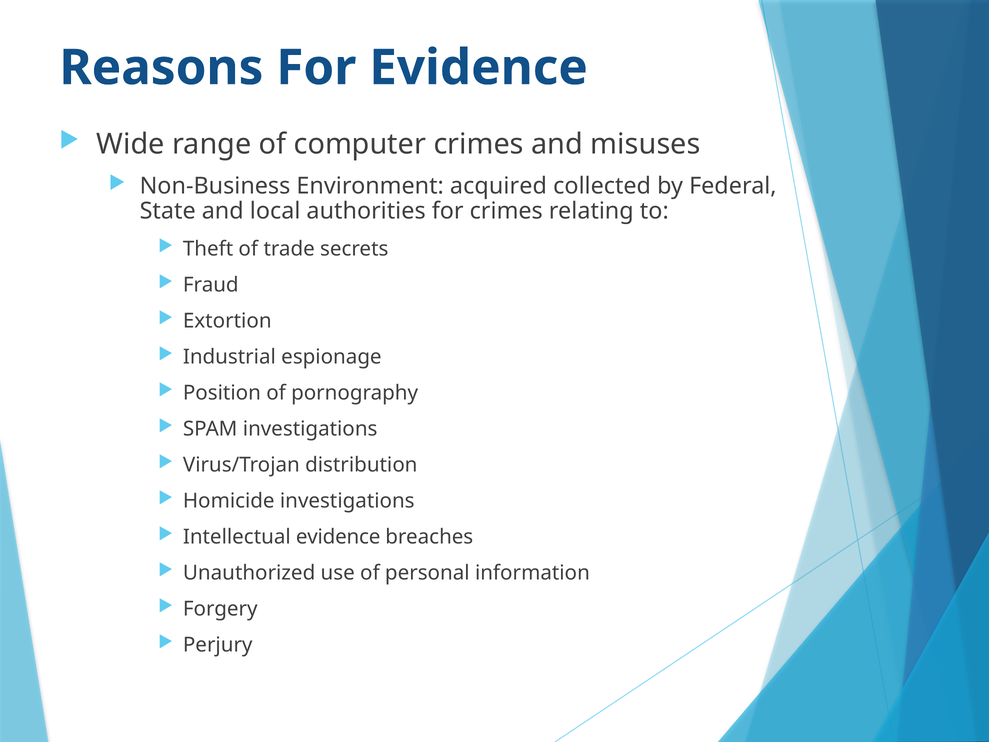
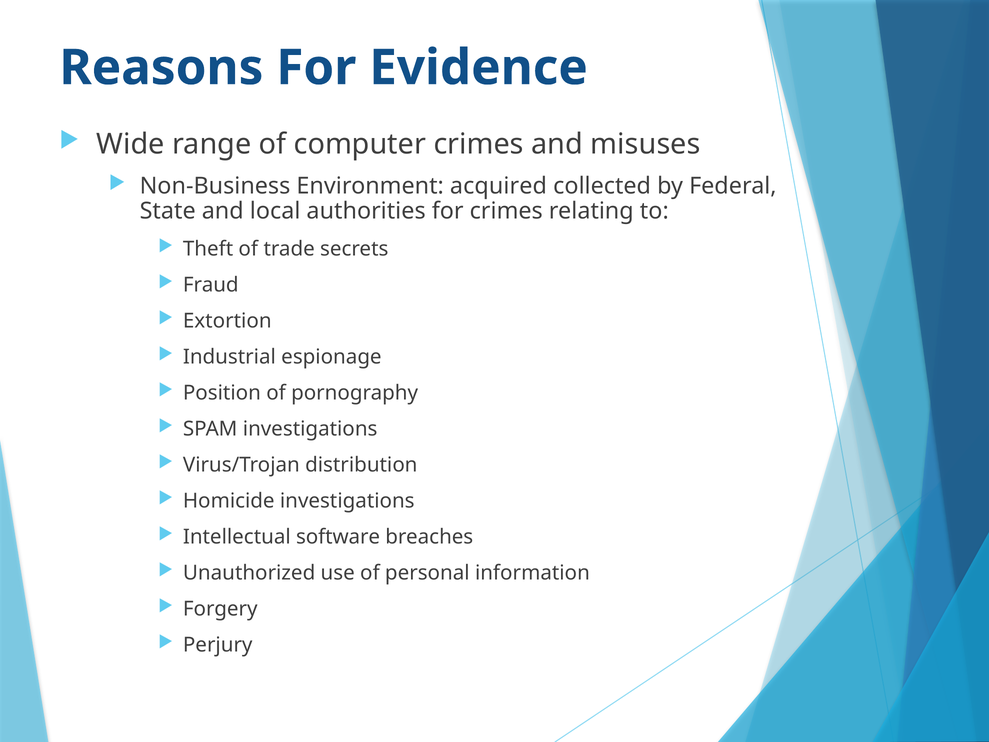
Intellectual evidence: evidence -> software (338, 537)
